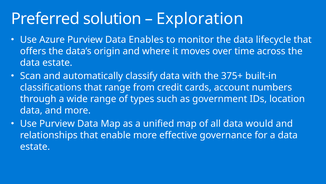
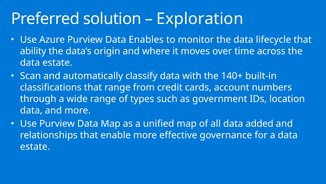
offers: offers -> ability (33, 51)
375+: 375+ -> 140+ (232, 76)
would: would -> added (260, 123)
